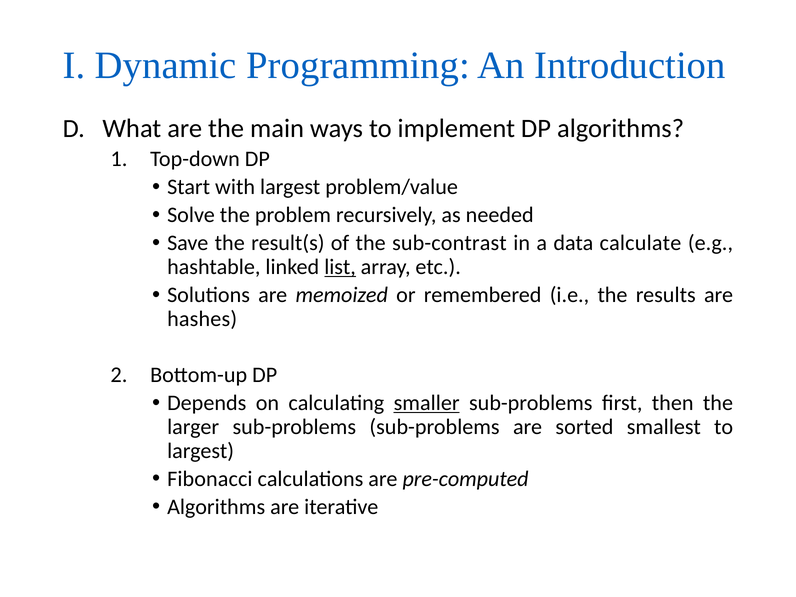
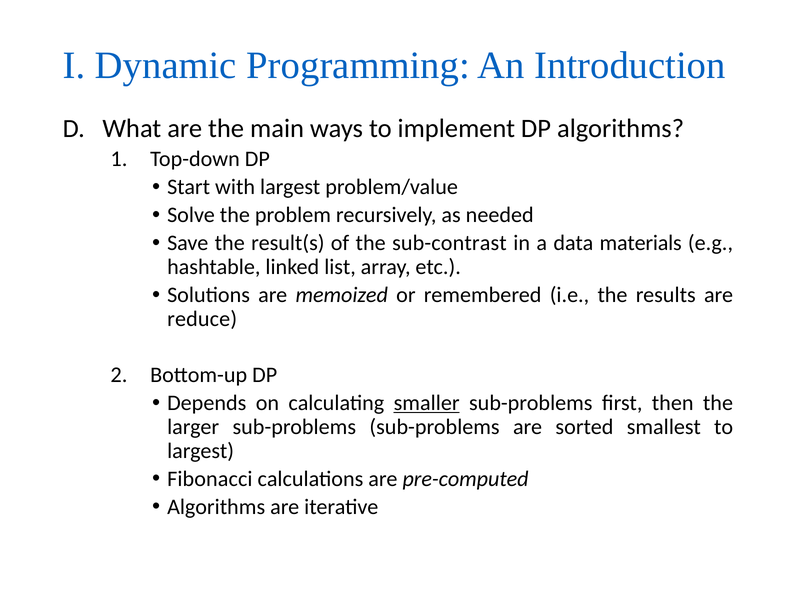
calculate: calculate -> materials (641, 243)
list underline: present -> none (340, 267)
hashes: hashes -> reduce (202, 319)
